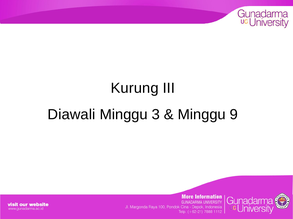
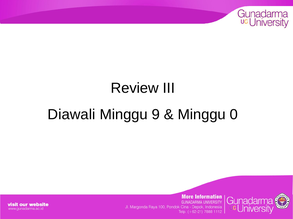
Kurung: Kurung -> Review (135, 88)
3: 3 -> 9 (156, 115)
9: 9 -> 0 (234, 115)
